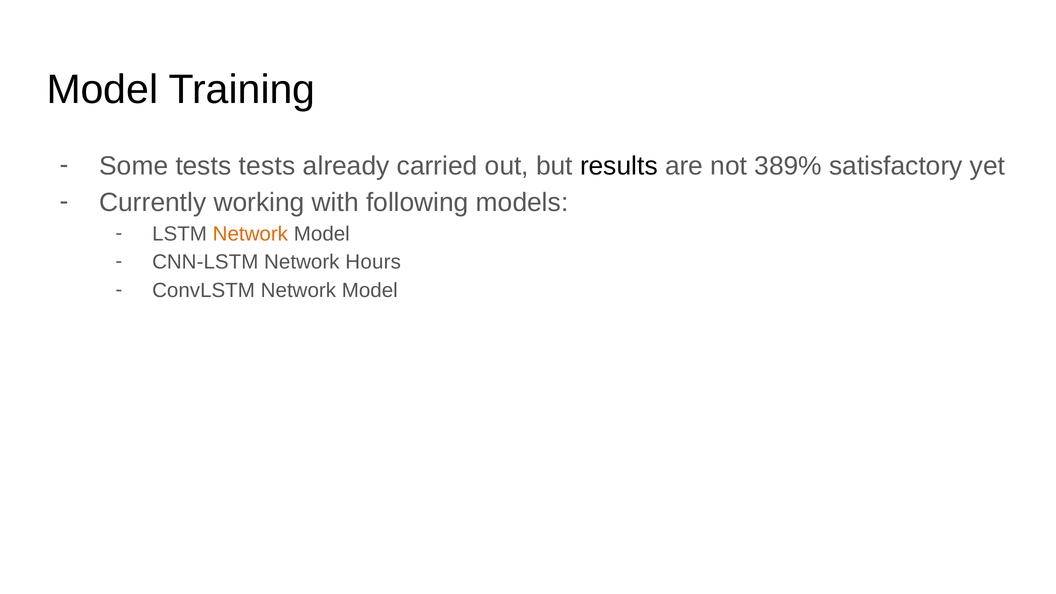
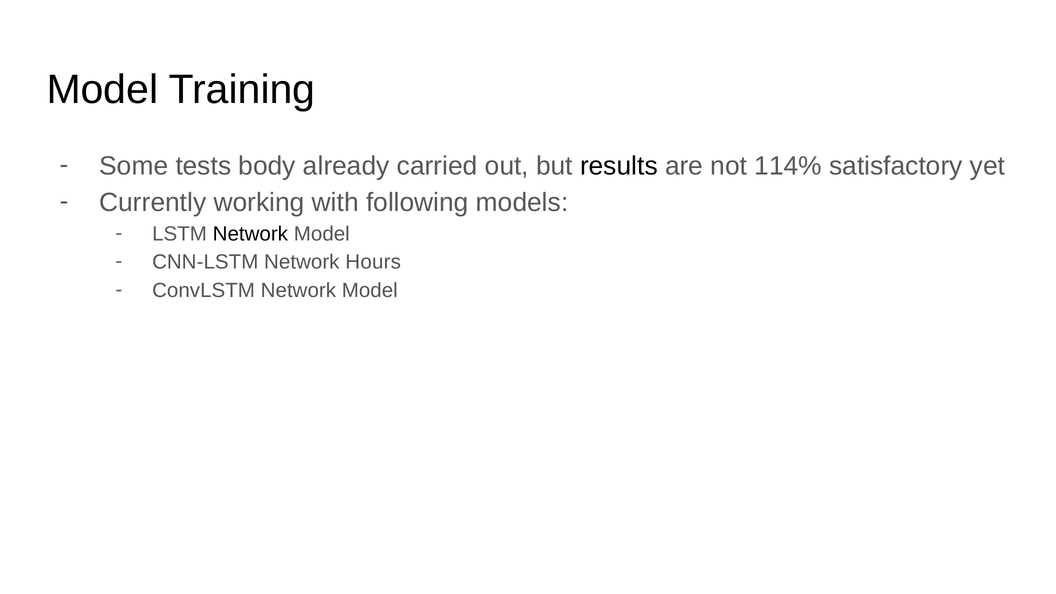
tests tests: tests -> body (267, 166)
389%: 389% -> 114% (788, 166)
Network colour: orange -> black (250, 234)
